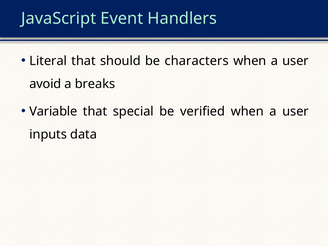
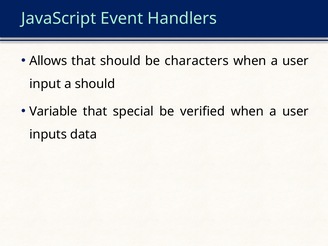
Literal: Literal -> Allows (48, 61)
avoid: avoid -> input (45, 84)
a breaks: breaks -> should (95, 84)
